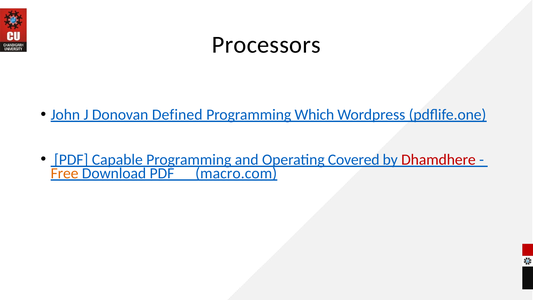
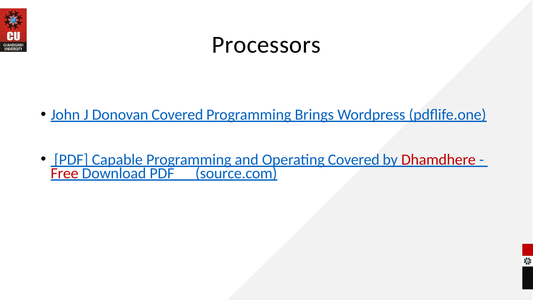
Donovan Defined: Defined -> Covered (177, 115)
Which: Which -> Brings (314, 115)
Free colour: orange -> red (65, 173)
macro.com: macro.com -> source.com (236, 173)
